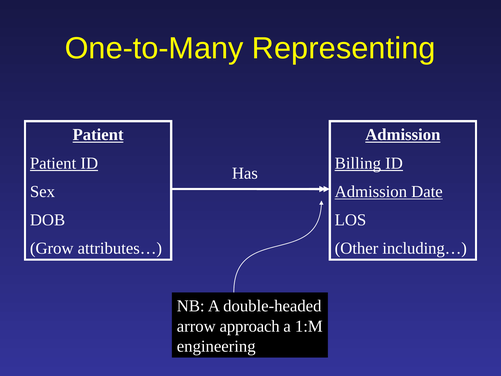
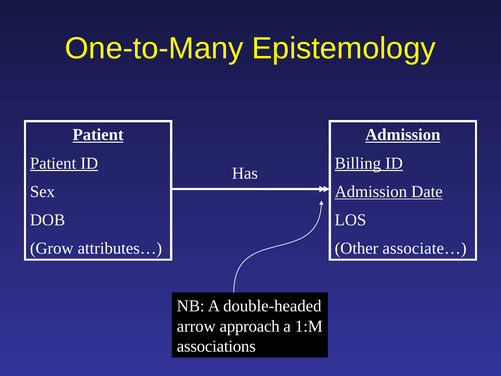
Representing: Representing -> Epistemology (344, 48)
including…: including… -> associate… (425, 248)
engineering: engineering -> associations (216, 346)
